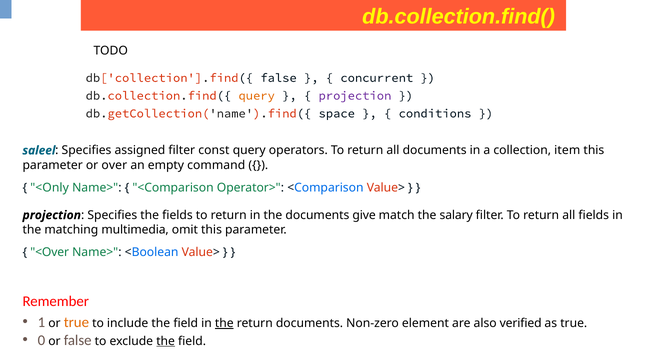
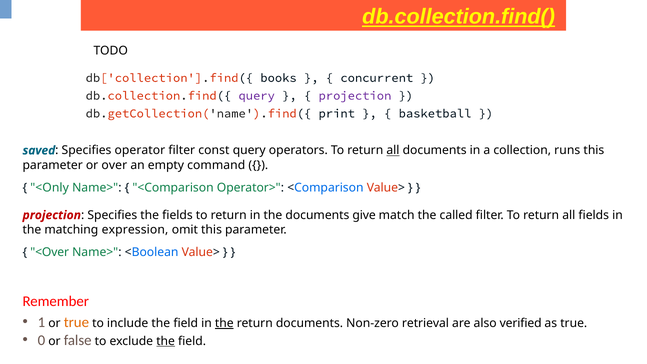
db.collection.find( underline: none -> present (459, 17)
db['collection'].find({ false: false -> books (279, 78)
query colour: orange -> purple (257, 96)
space: space -> print (337, 113)
conditions: conditions -> basketball (435, 113)
saleel: saleel -> saved (39, 150)
assigned: assigned -> operator (140, 150)
all underline: none -> present (393, 150)
item: item -> runs (567, 150)
projection colour: black -> red (52, 215)
salary: salary -> called (456, 215)
multimedia: multimedia -> expression (135, 230)
element: element -> retrieval (425, 323)
